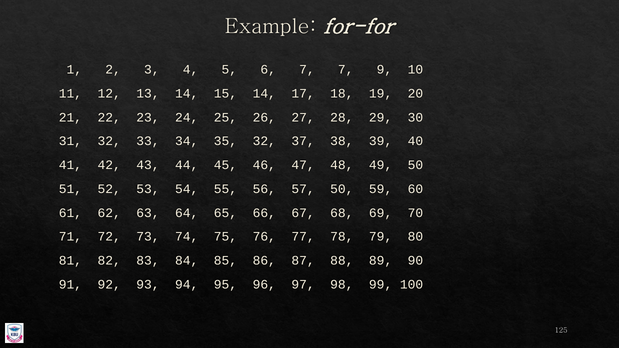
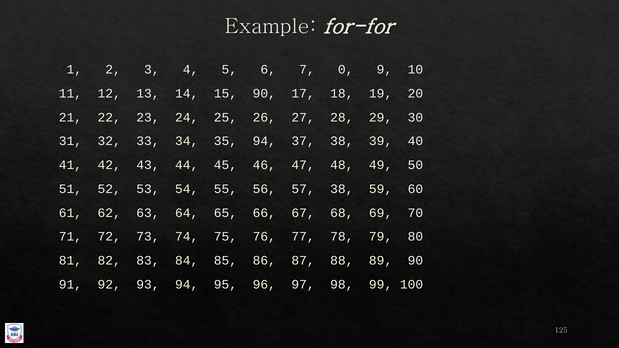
7 7: 7 -> 0 (346, 70)
15 14: 14 -> 90 (264, 94)
35 32: 32 -> 94 (264, 141)
57 50: 50 -> 38 (342, 189)
